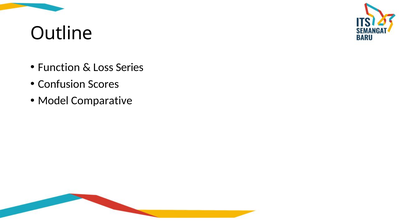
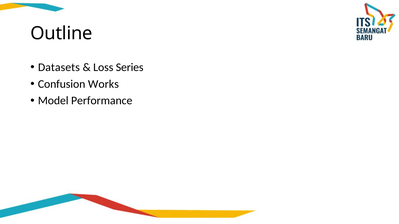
Function: Function -> Datasets (59, 67)
Scores: Scores -> Works (103, 84)
Comparative: Comparative -> Performance (102, 101)
